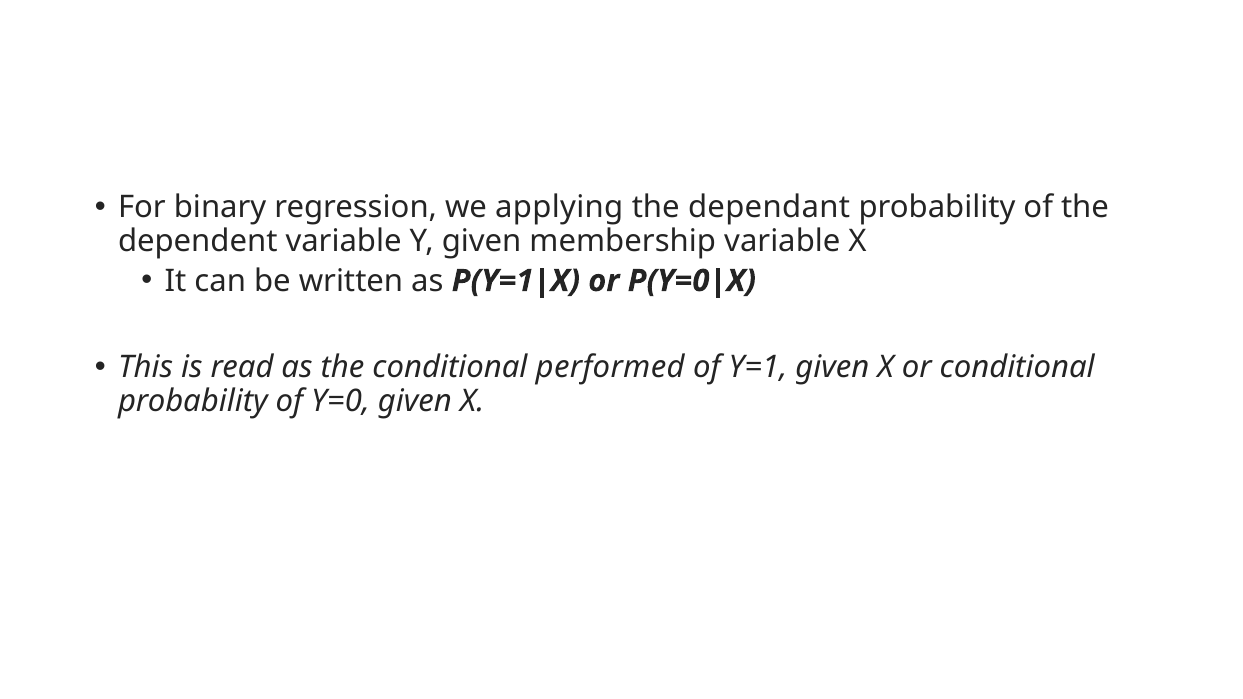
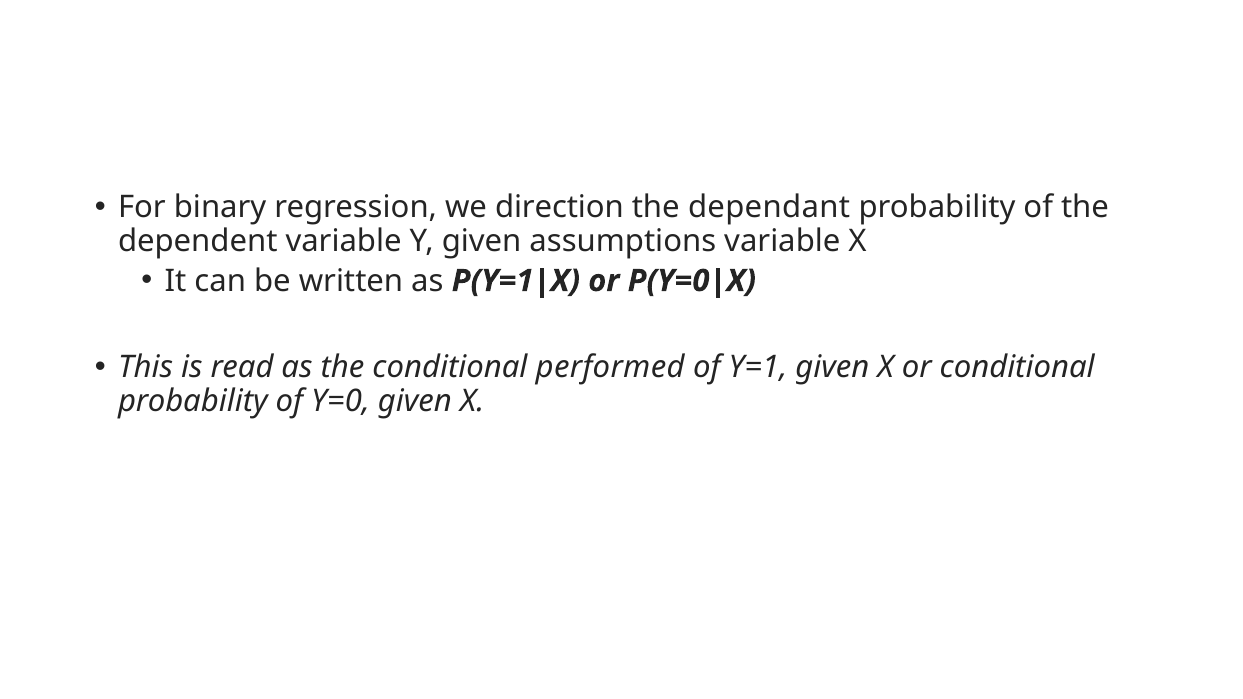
applying: applying -> direction (559, 207)
membership: membership -> assumptions (623, 241)
